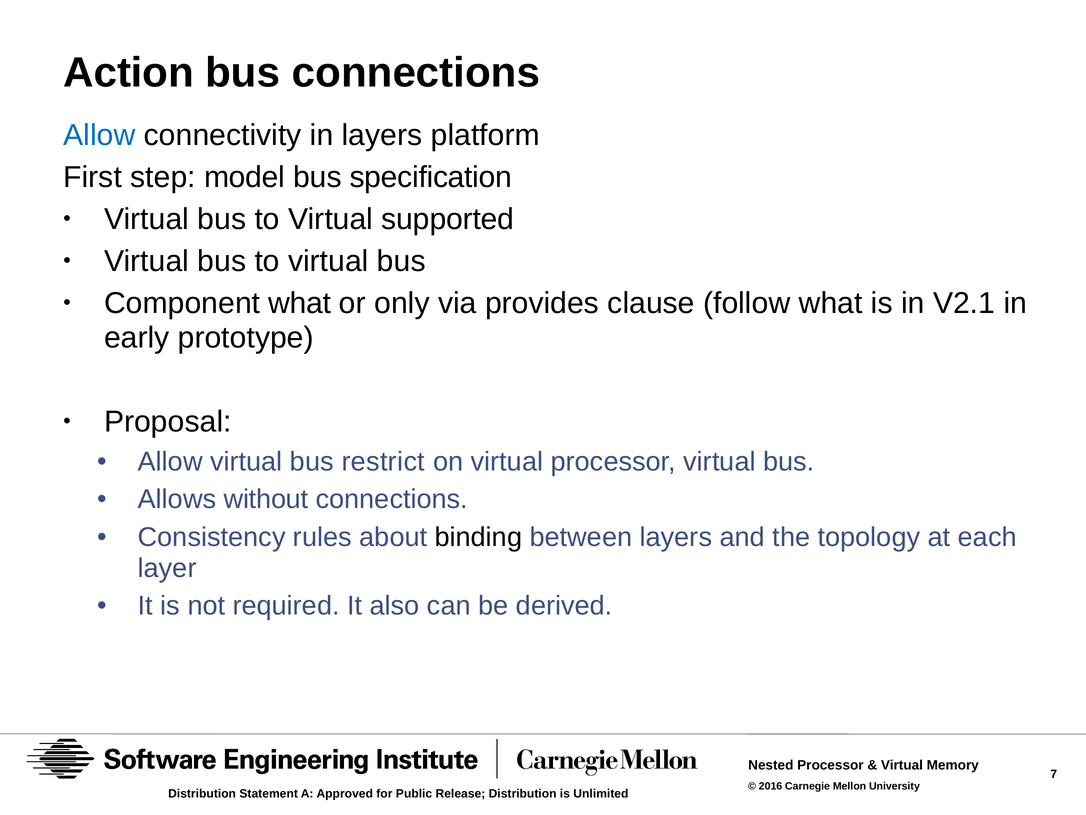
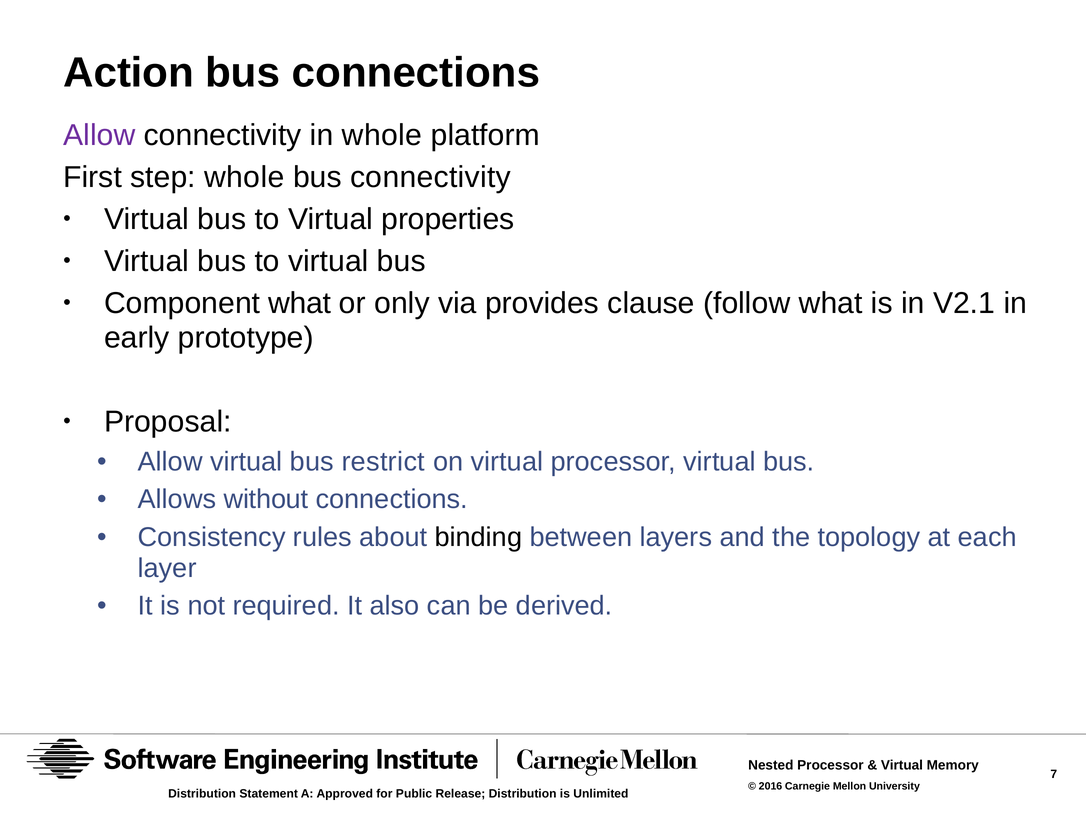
Allow colour: blue -> purple (99, 135)
in layers: layers -> whole (382, 135)
step model: model -> whole (244, 177)
bus specification: specification -> connectivity (431, 177)
supported: supported -> properties (448, 219)
